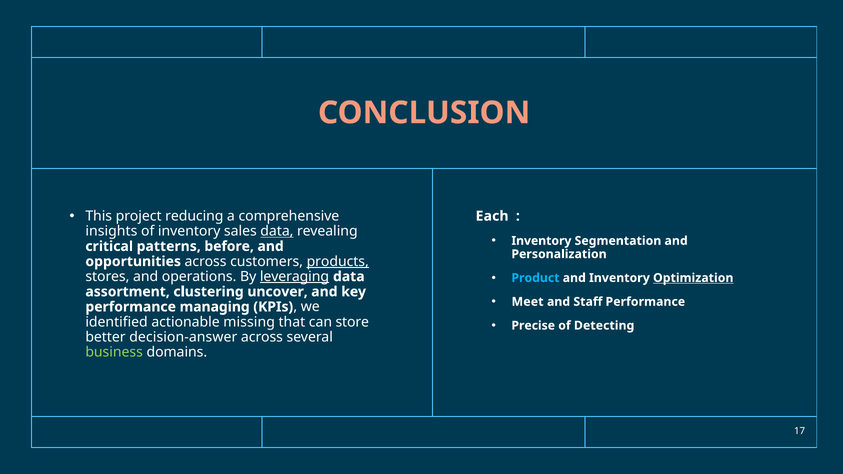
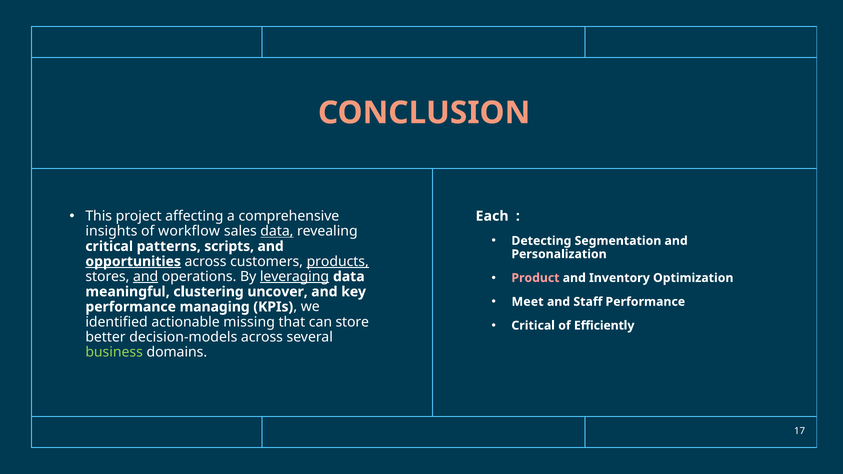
reducing: reducing -> affecting (194, 216)
of inventory: inventory -> workflow (189, 231)
Inventory: Inventory -> Detecting (541, 241)
before: before -> scripts (229, 246)
opportunities underline: none -> present (133, 262)
Product colour: light blue -> pink (535, 278)
Optimization underline: present -> none (693, 278)
and underline: none -> present (146, 277)
assortment: assortment -> meaningful (128, 292)
Precise: Precise -> Critical (533, 326)
Detecting: Detecting -> Efficiently (604, 326)
decision-answer: decision-answer -> decision-models (183, 337)
